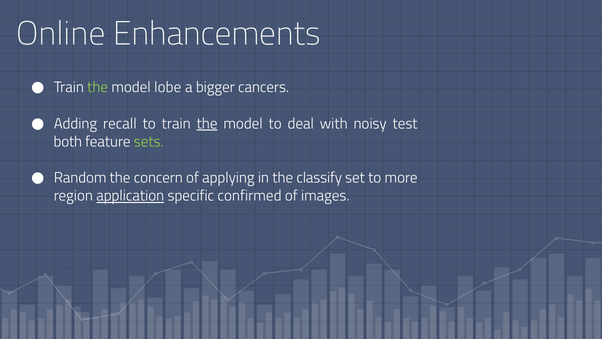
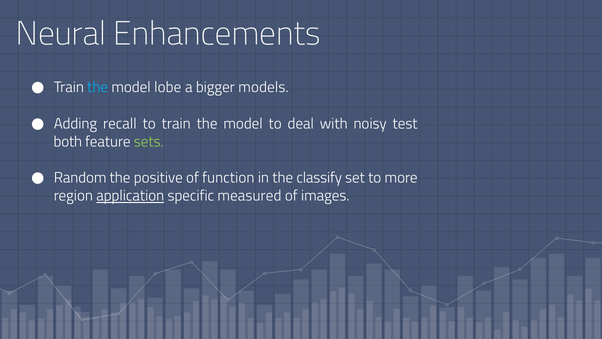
Online: Online -> Neural (61, 34)
the colour: light green -> light blue (98, 87)
cancers: cancers -> models (263, 87)
the underline: present -> none (207, 123)
concern: concern -> positive (158, 178)
applying: applying -> function (228, 178)
confirmed: confirmed -> measured (249, 196)
